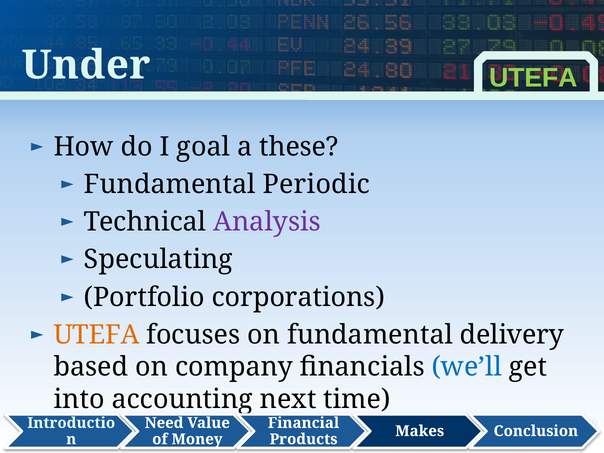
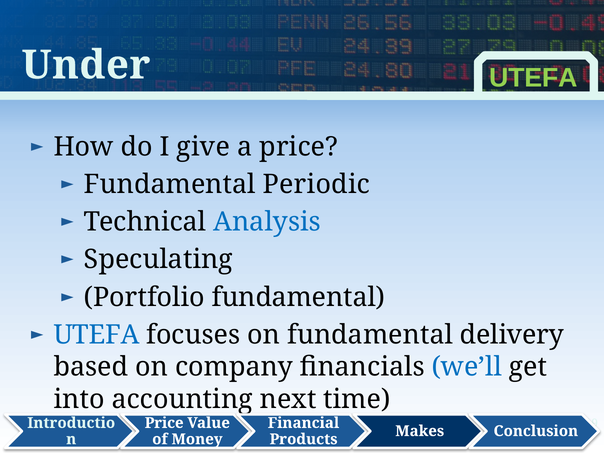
goal: goal -> give (203, 147)
a these: these -> price (299, 147)
Analysis colour: purple -> blue (267, 222)
Portfolio corporations: corporations -> fundamental (298, 297)
UTEFA colour: orange -> blue (97, 335)
Need: Need -> Price (164, 423)
